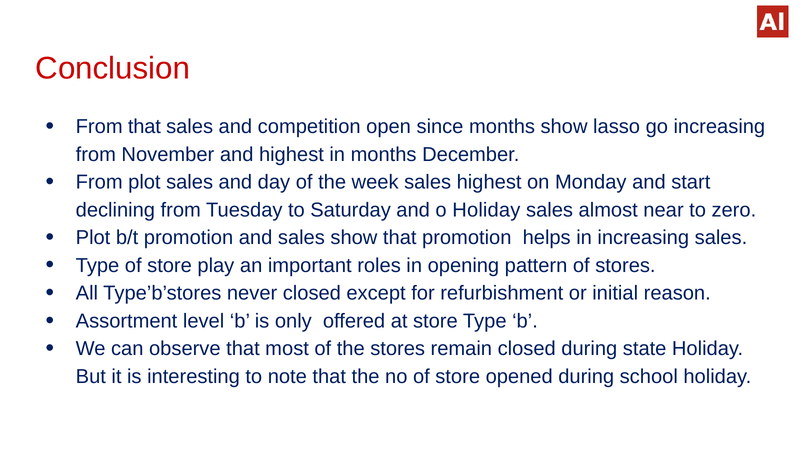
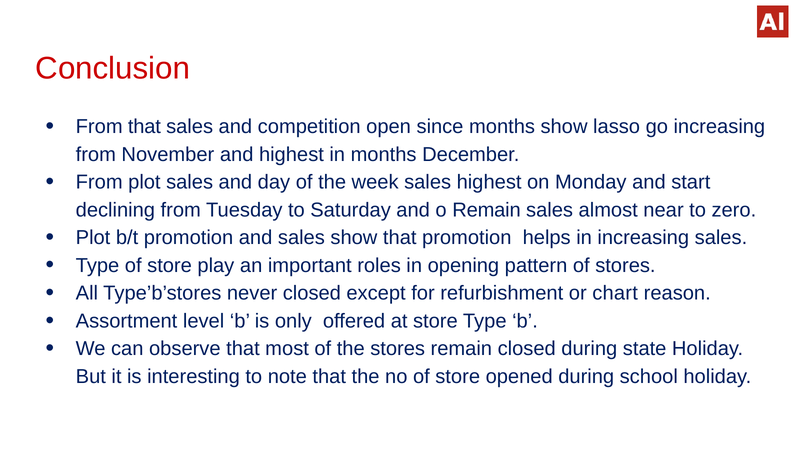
o Holiday: Holiday -> Remain (487, 210)
initial: initial -> chart (615, 293)
